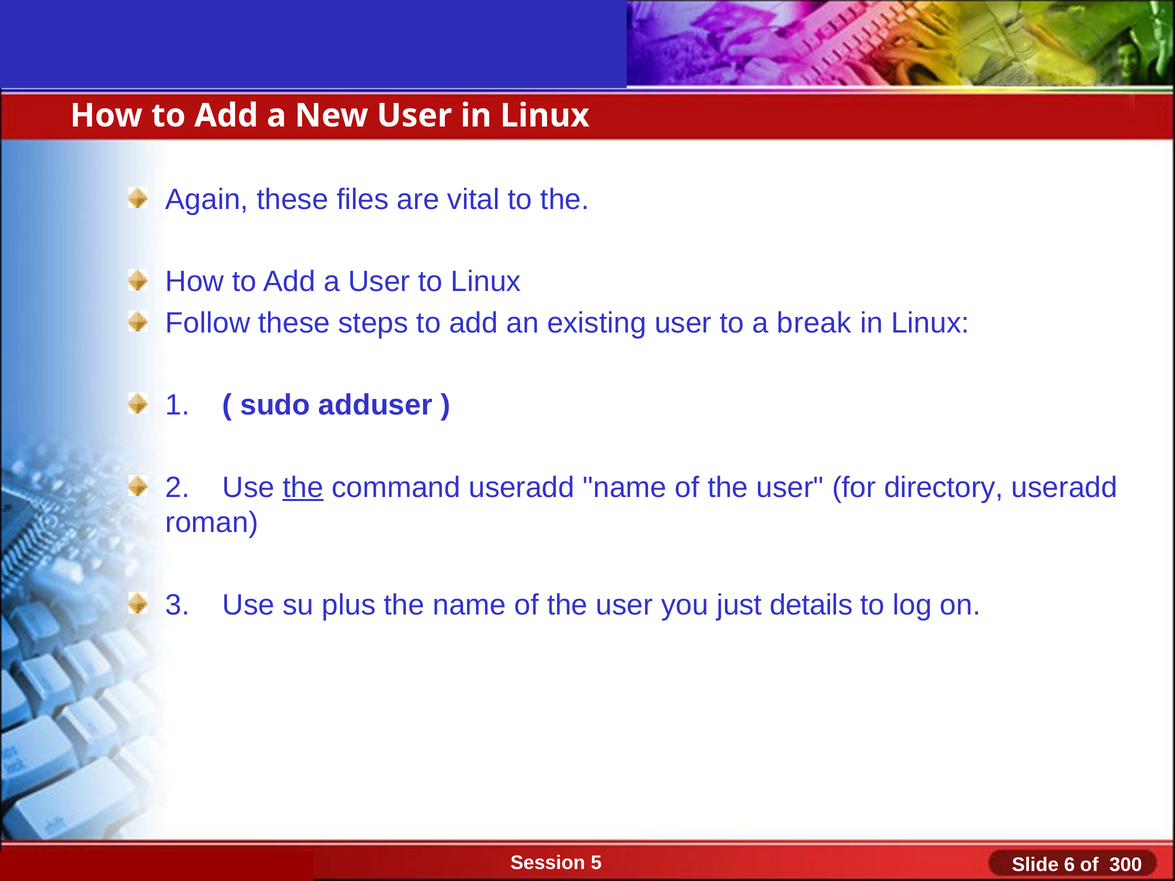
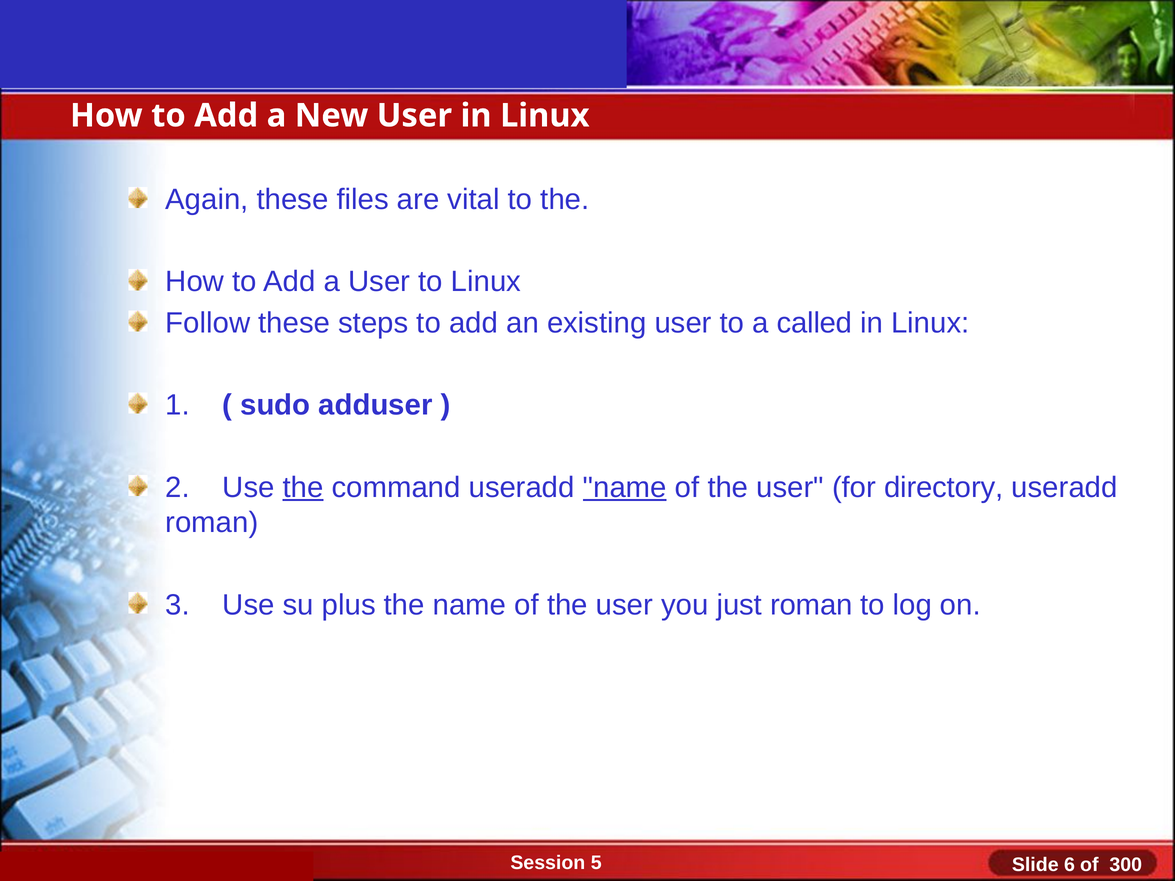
break: break -> called (815, 323)
name underline: none -> present (625, 488)
just details: details -> roman (811, 605)
